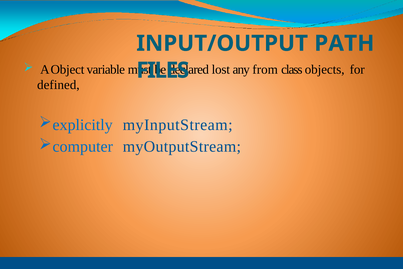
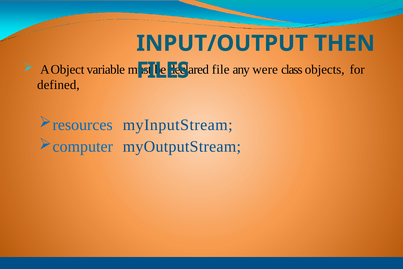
PATH: PATH -> THEN (344, 43)
lost: lost -> file (221, 69)
from: from -> were (265, 69)
explicitly: explicitly -> resources (83, 125)
